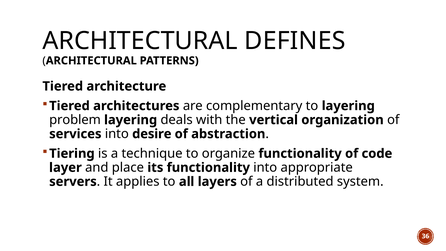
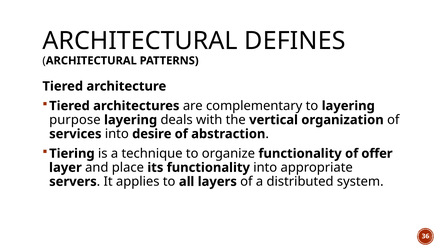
problem: problem -> purpose (75, 120)
code: code -> offer (377, 153)
